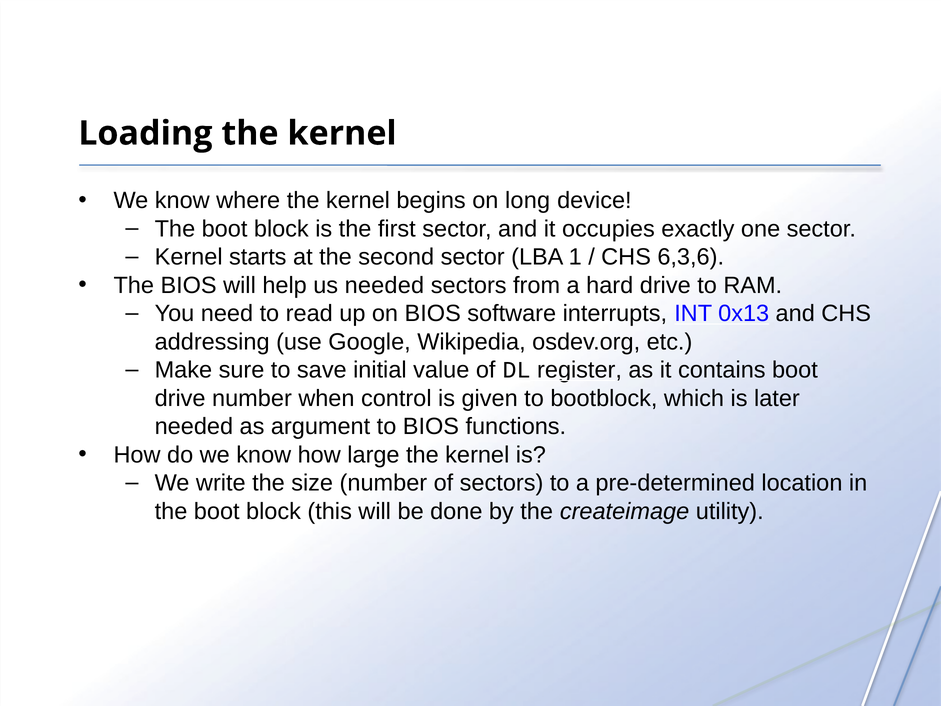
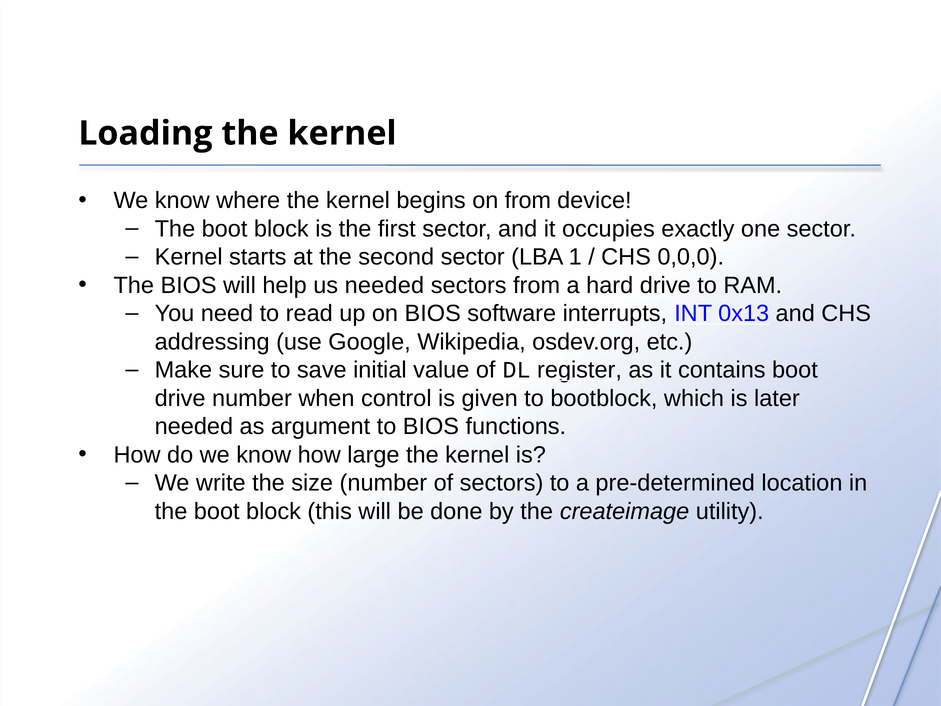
on long: long -> from (528, 201)
6,3,6: 6,3,6 -> 0,0,0 (691, 257)
